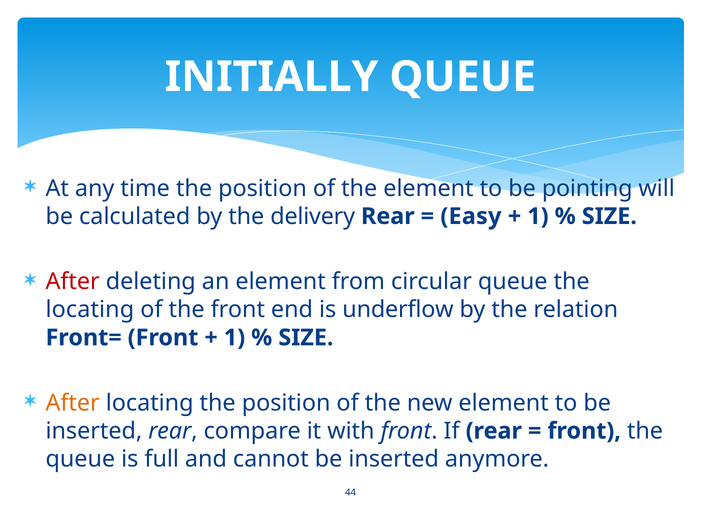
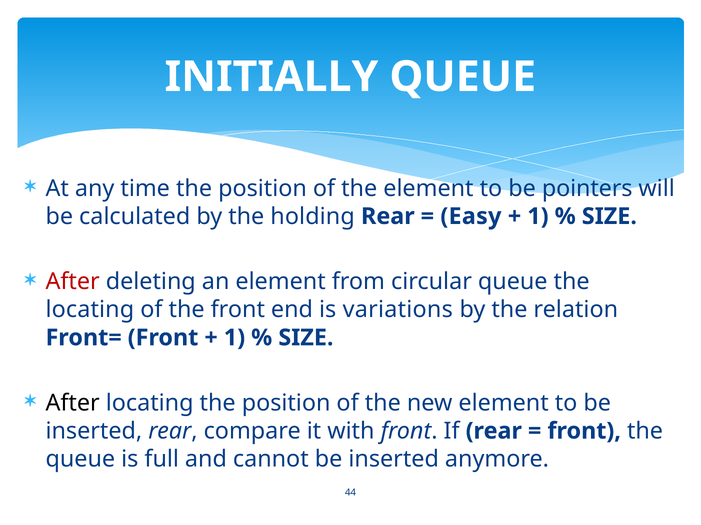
pointing: pointing -> pointers (587, 189)
delivery: delivery -> holding (313, 217)
underflow: underflow -> variations (398, 310)
After colour: orange -> black (73, 404)
